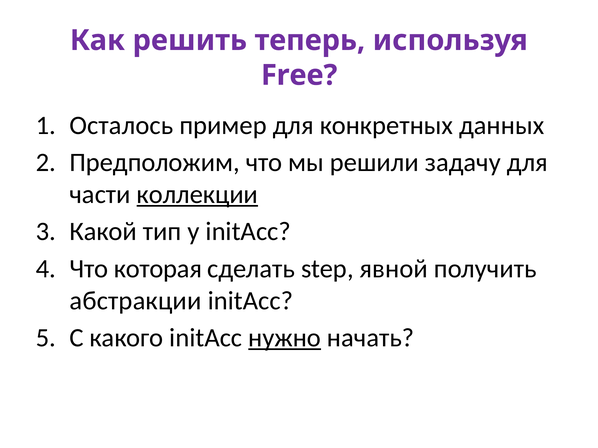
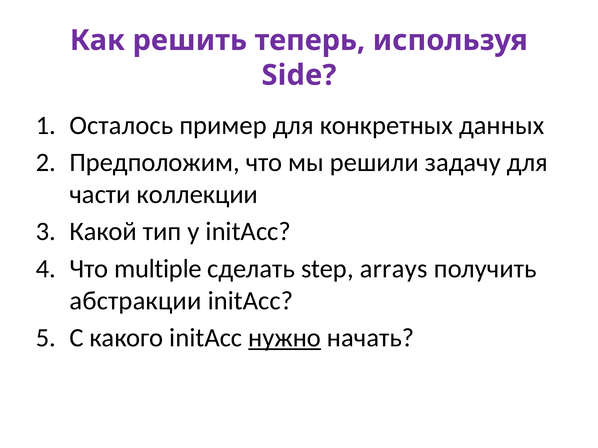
Free: Free -> Side (299, 75)
коллекции underline: present -> none (197, 195)
которая: которая -> multiple (158, 269)
явной: явной -> arrays (394, 269)
